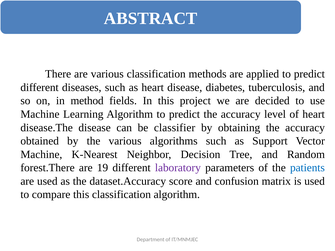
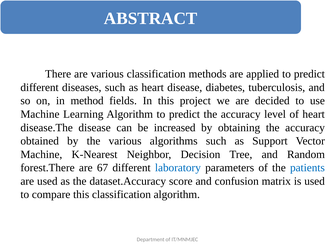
classifier: classifier -> increased (175, 128)
19: 19 -> 67 (103, 168)
laboratory colour: purple -> blue (178, 168)
